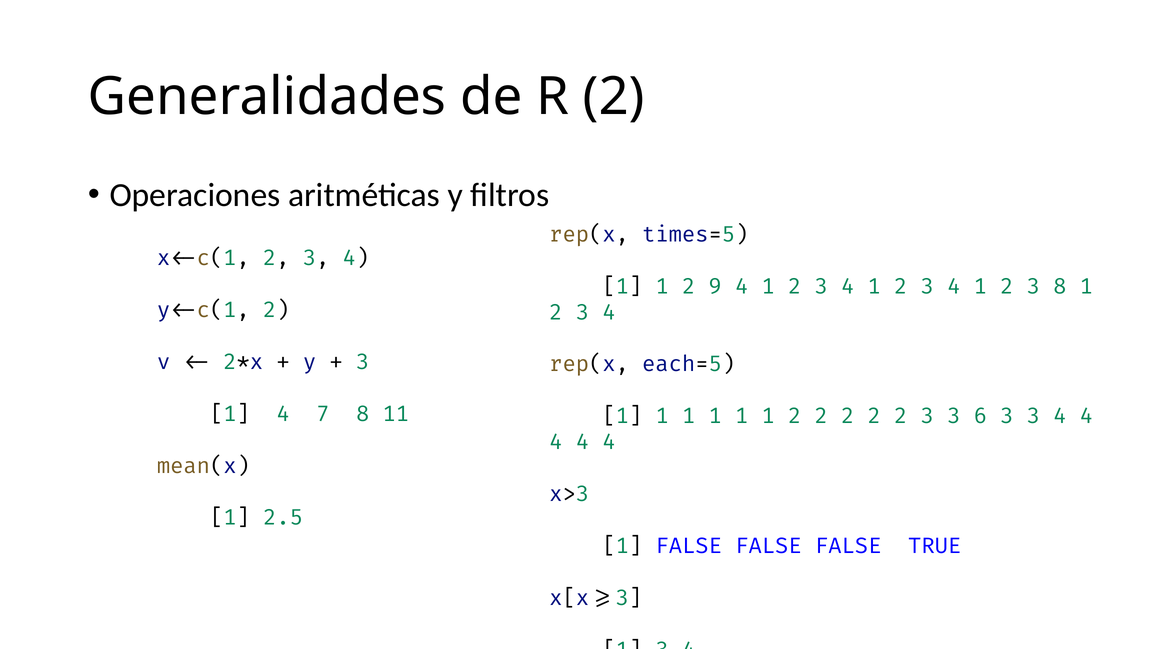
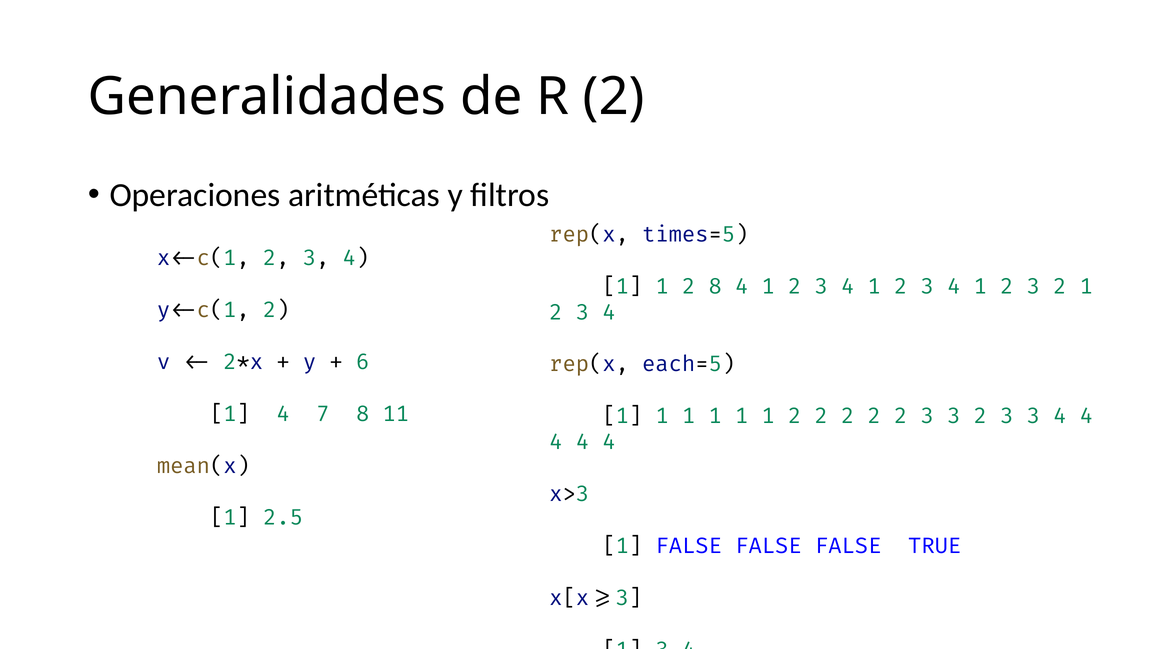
2 9: 9 -> 8 (715, 287)
2 3 8: 8 -> 2 (1060, 287)
3: 3 -> 6 (363, 362)
3 3 6: 6 -> 2 (980, 416)
